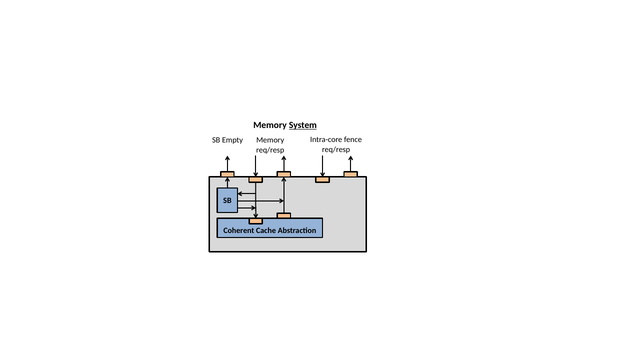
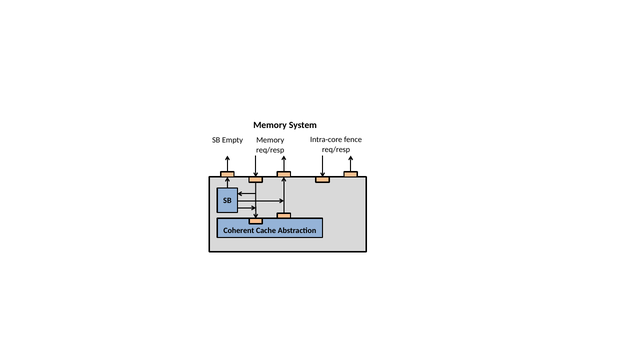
System underline: present -> none (303, 125)
